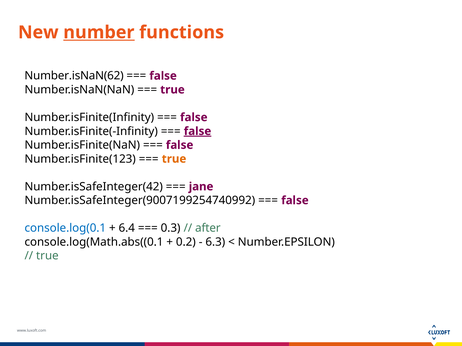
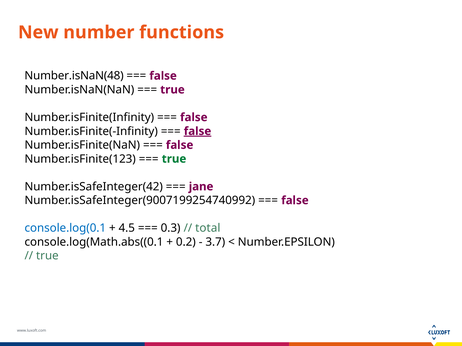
number underline: present -> none (99, 32)
Number.isNaN(62: Number.isNaN(62 -> Number.isNaN(48 (74, 76)
true colour: orange -> green (174, 159)
6.4: 6.4 -> 4.5 (127, 228)
after: after -> total (208, 228)
6.3: 6.3 -> 3.7 (215, 242)
